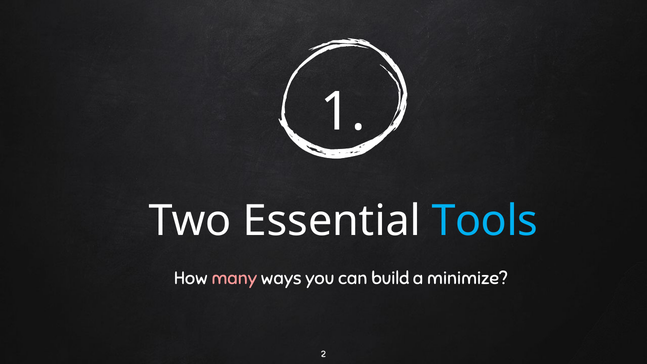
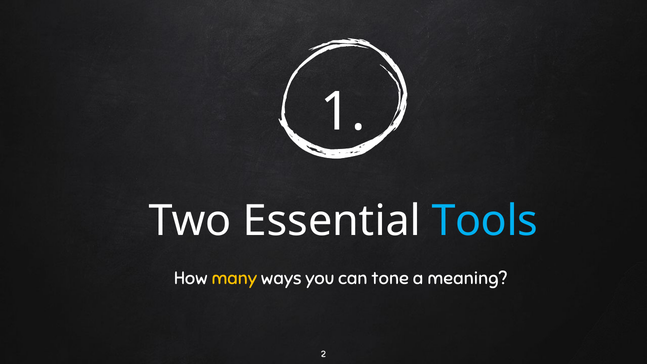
many colour: pink -> yellow (234, 278)
build: build -> tone (390, 278)
minimize: minimize -> meaning (467, 278)
